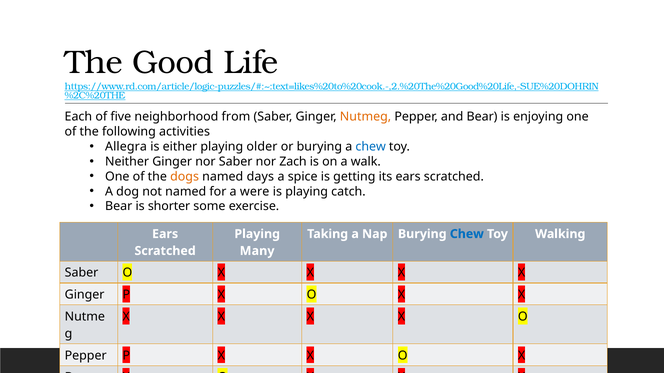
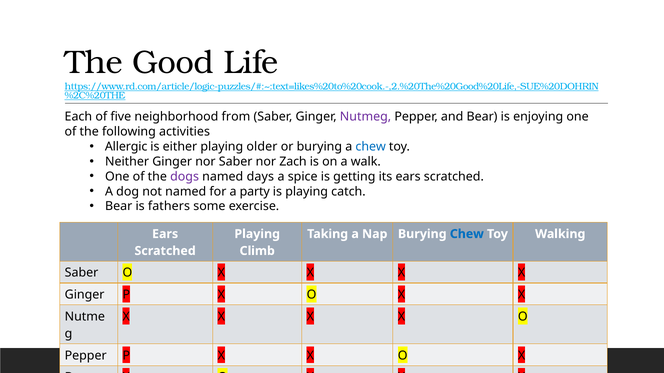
Nutmeg colour: orange -> purple (366, 117)
Allegra: Allegra -> Allergic (126, 147)
dogs colour: orange -> purple (185, 177)
were: were -> party (255, 192)
shorter: shorter -> fathers (169, 207)
Many: Many -> Climb (257, 251)
